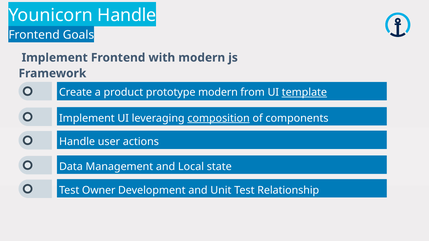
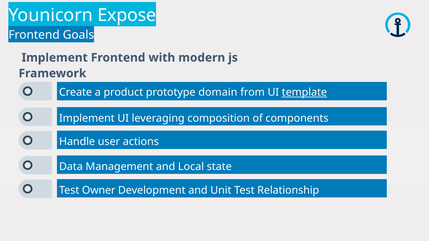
Handle: Handle -> Expose (127, 15)
prototype modern: modern -> domain (218, 93)
composition underline: present -> none (219, 118)
